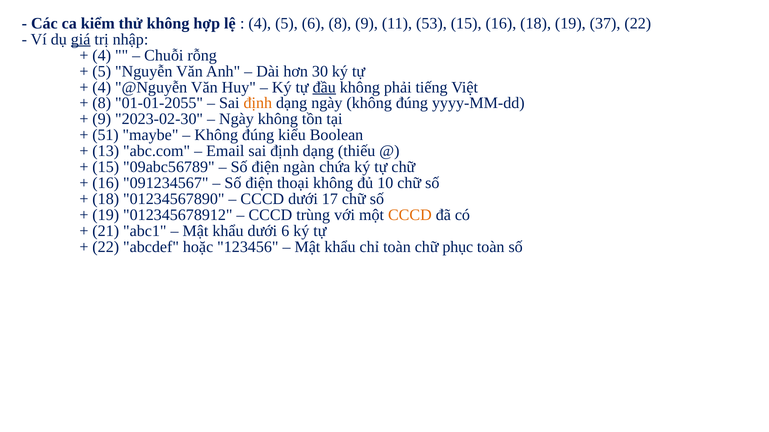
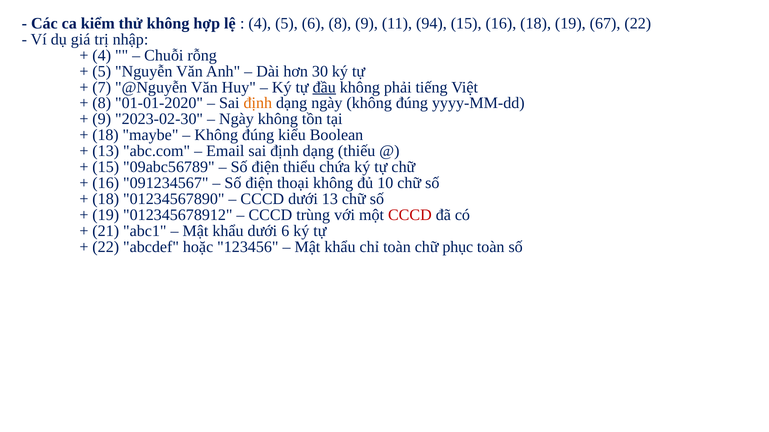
53: 53 -> 94 (431, 23)
37: 37 -> 67 (605, 23)
giá underline: present -> none (81, 39)
4: 4 -> 7 (102, 87)
01-01-2055: 01-01-2055 -> 01-01-2020 (159, 103)
51: 51 -> 18 (106, 135)
ngàn: ngàn -> thiểu (299, 167)
dưới 17: 17 -> 13 (330, 199)
CCCD colour: orange -> red (410, 215)
